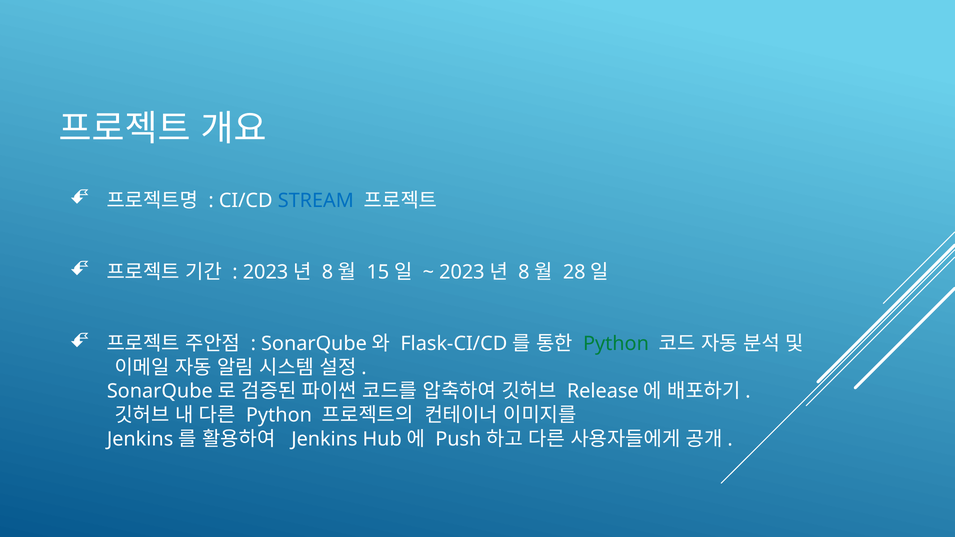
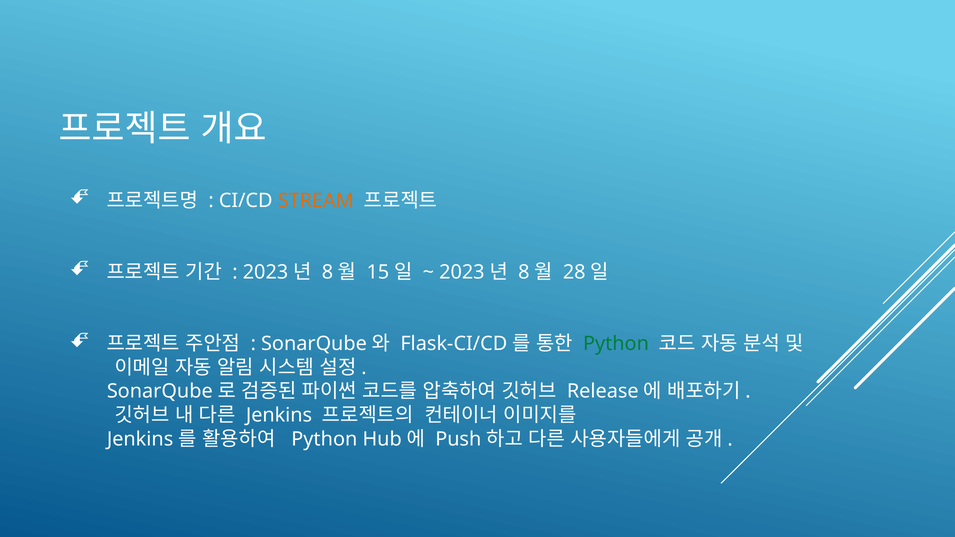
STREAM colour: blue -> orange (316, 201)
Python: Python -> Jenkins (279, 415)
Jenkins: Jenkins -> Python (324, 439)
